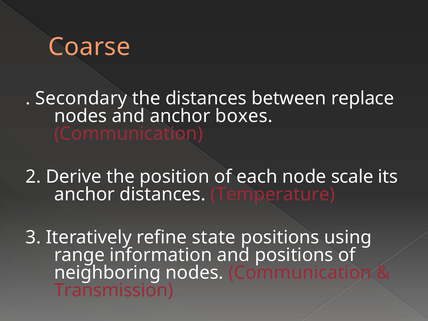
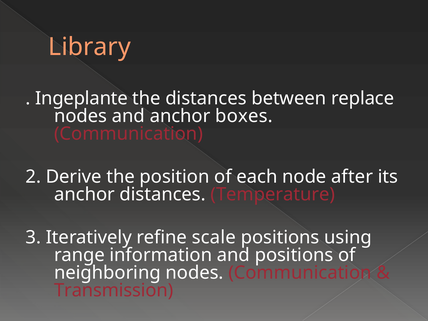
Coarse: Coarse -> Library (90, 47)
Secondary: Secondary -> Ingeplante (81, 98)
scale: scale -> after (352, 177)
state: state -> scale (214, 237)
